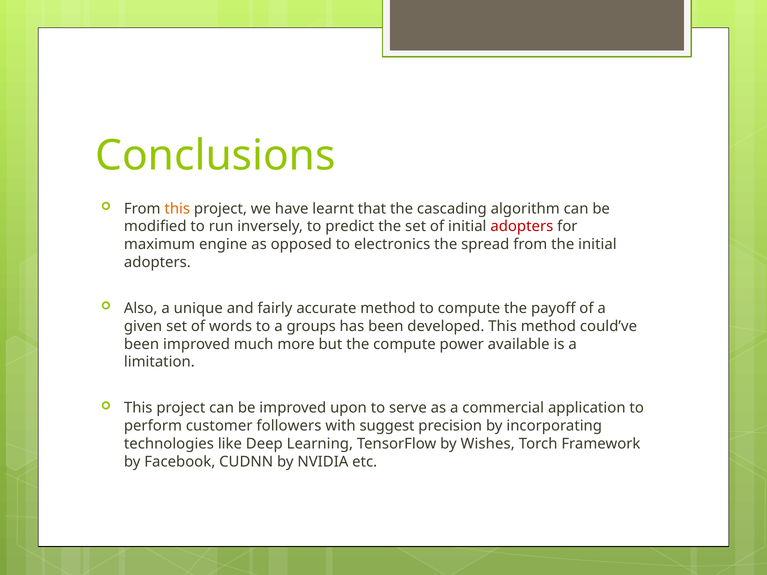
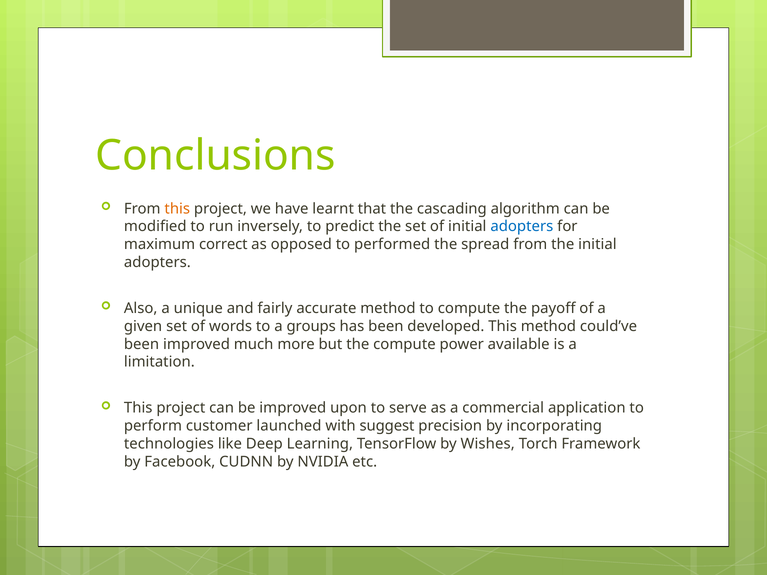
adopters colour: red -> blue (522, 227)
engine: engine -> correct (223, 245)
electronics: electronics -> performed (392, 245)
followers: followers -> launched (289, 426)
